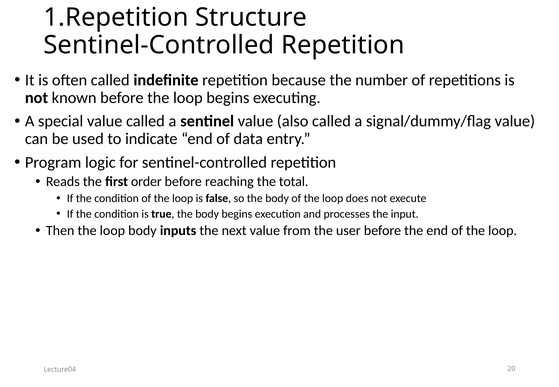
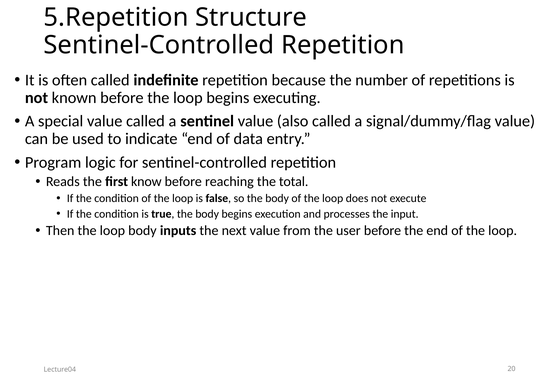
1.Repetition: 1.Repetition -> 5.Repetition (116, 17)
order: order -> know (146, 182)
